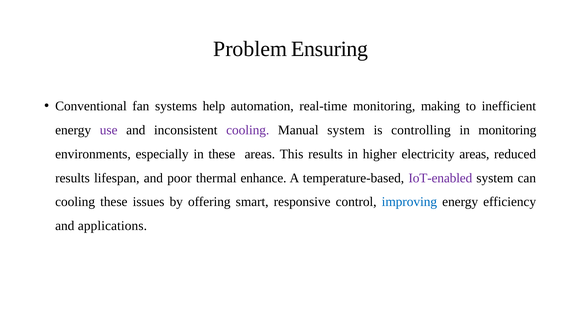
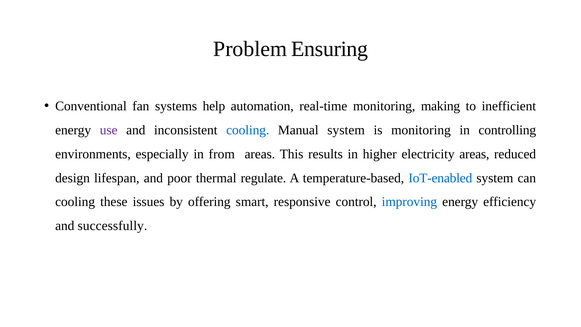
cooling colour: purple -> blue (248, 130)
is controlling: controlling -> monitoring (421, 130)
in monitoring: monitoring -> controlling (507, 130)
in these: these -> from (222, 154)
results: results -> design (73, 178)
enhance: enhance -> regulate (263, 178)
IoT-enabled colour: purple -> blue (440, 178)
applications: applications -> successfully (112, 226)
